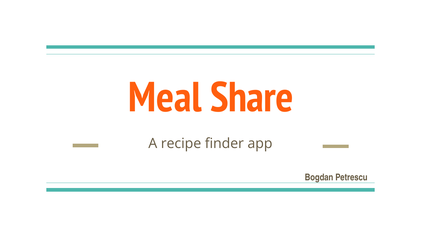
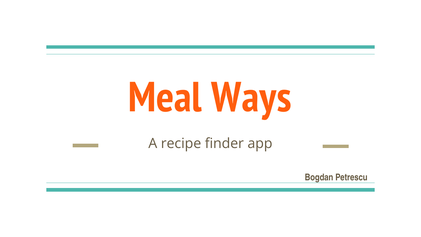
Share: Share -> Ways (251, 98)
